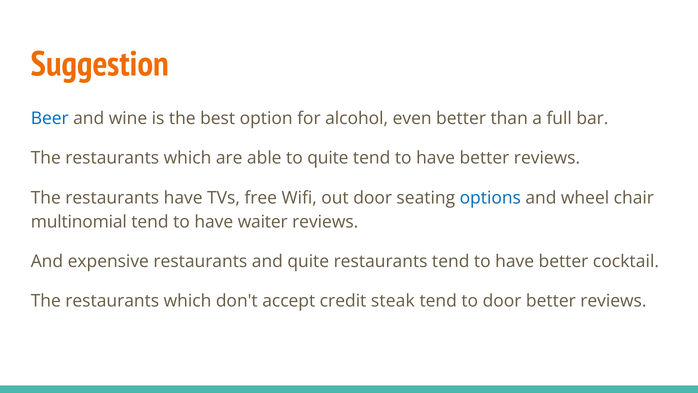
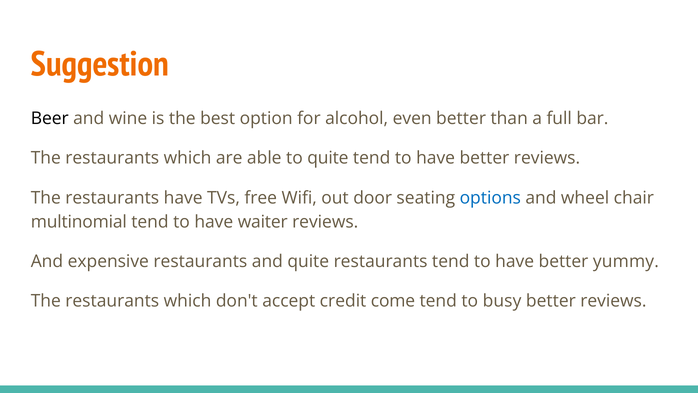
Beer colour: blue -> black (50, 118)
cocktail: cocktail -> yummy (626, 261)
steak: steak -> come (393, 301)
to door: door -> busy (502, 301)
